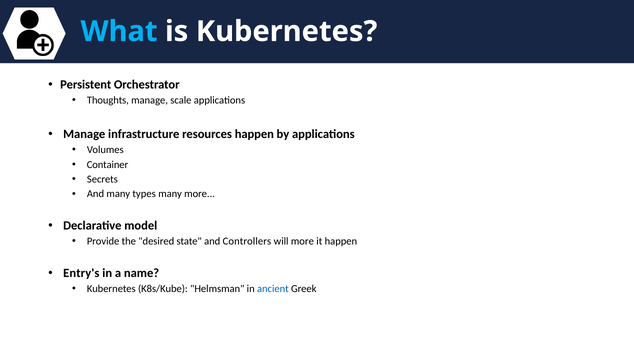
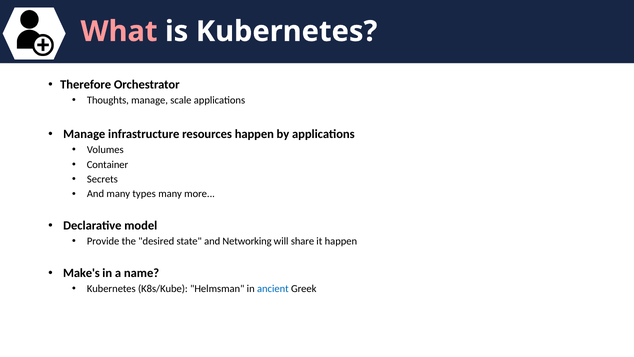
What colour: light blue -> pink (119, 31)
Persistent: Persistent -> Therefore (86, 84)
Controllers: Controllers -> Networking (247, 241)
will more: more -> share (303, 241)
Entry's: Entry's -> Make's (81, 273)
